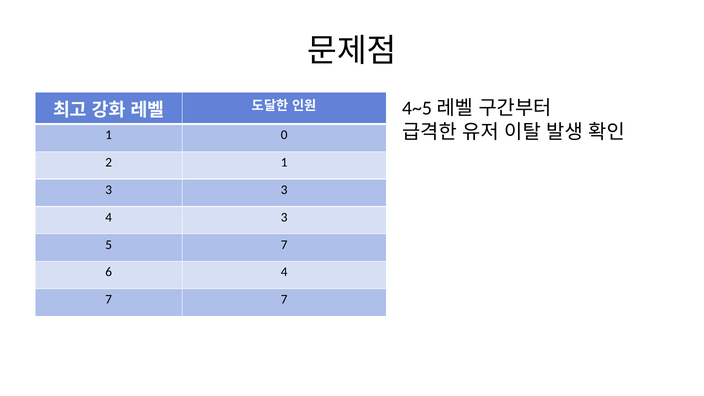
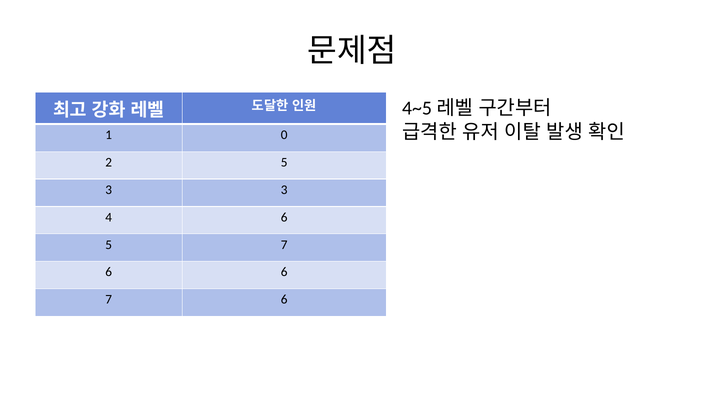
2 1: 1 -> 5 (284, 162)
4 3: 3 -> 6 (284, 217)
6 4: 4 -> 6 (284, 272)
7: 7 -> 6 (284, 300)
